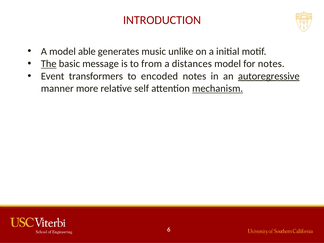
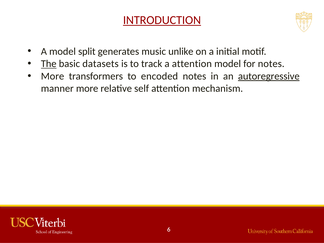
INTRODUCTION underline: none -> present (162, 20)
able: able -> split (87, 51)
message: message -> datasets (101, 64)
from: from -> track (152, 64)
a distances: distances -> attention (192, 64)
Event: Event -> More (53, 76)
mechanism underline: present -> none (218, 89)
